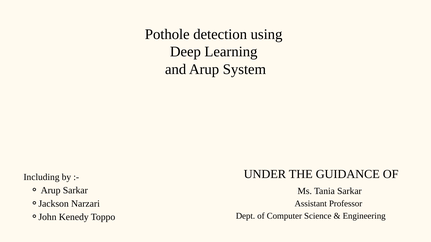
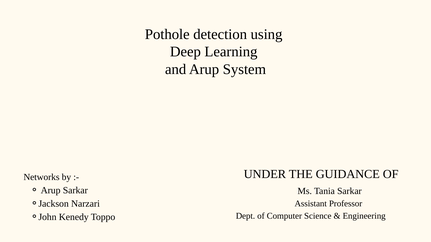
Including: Including -> Networks (42, 177)
